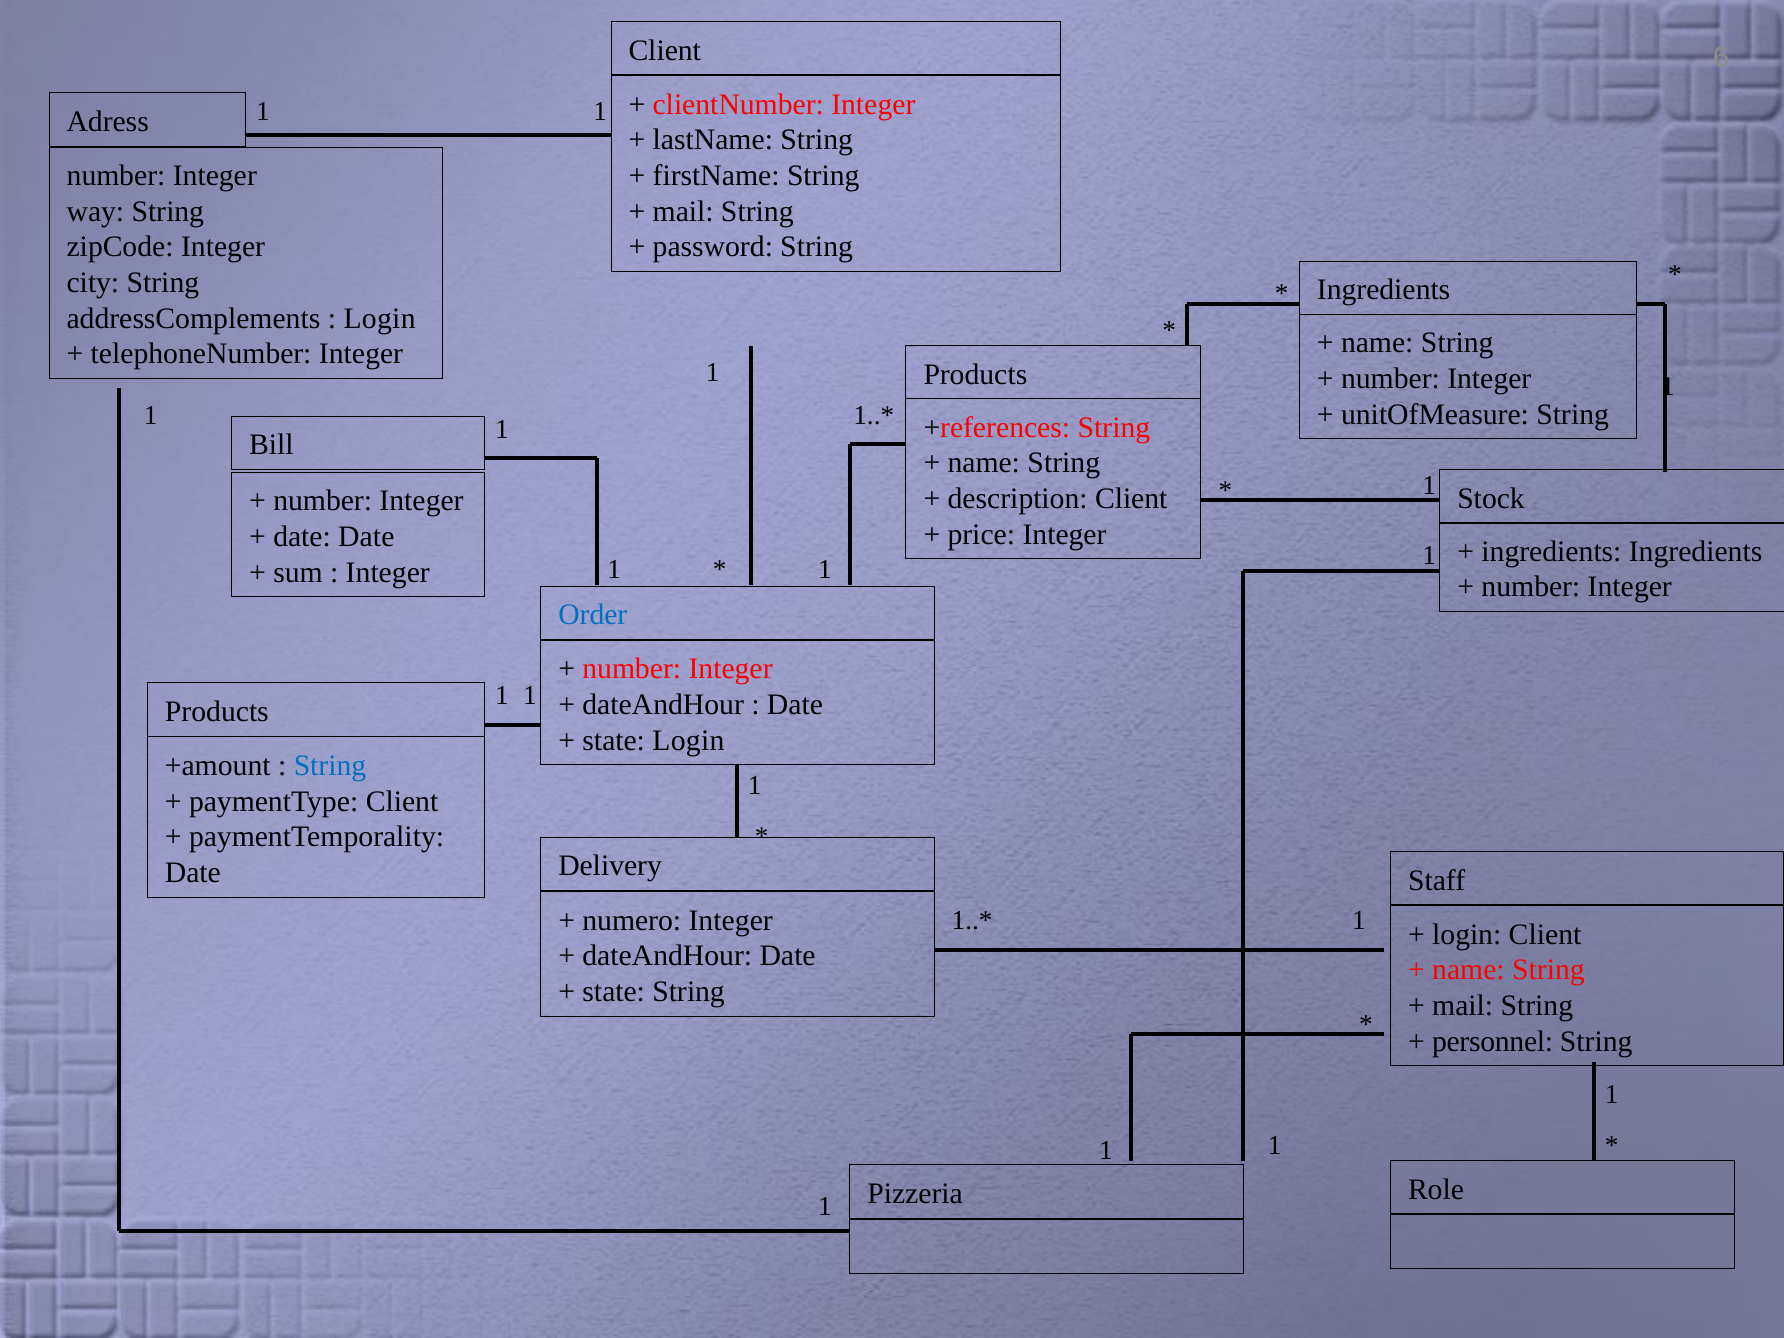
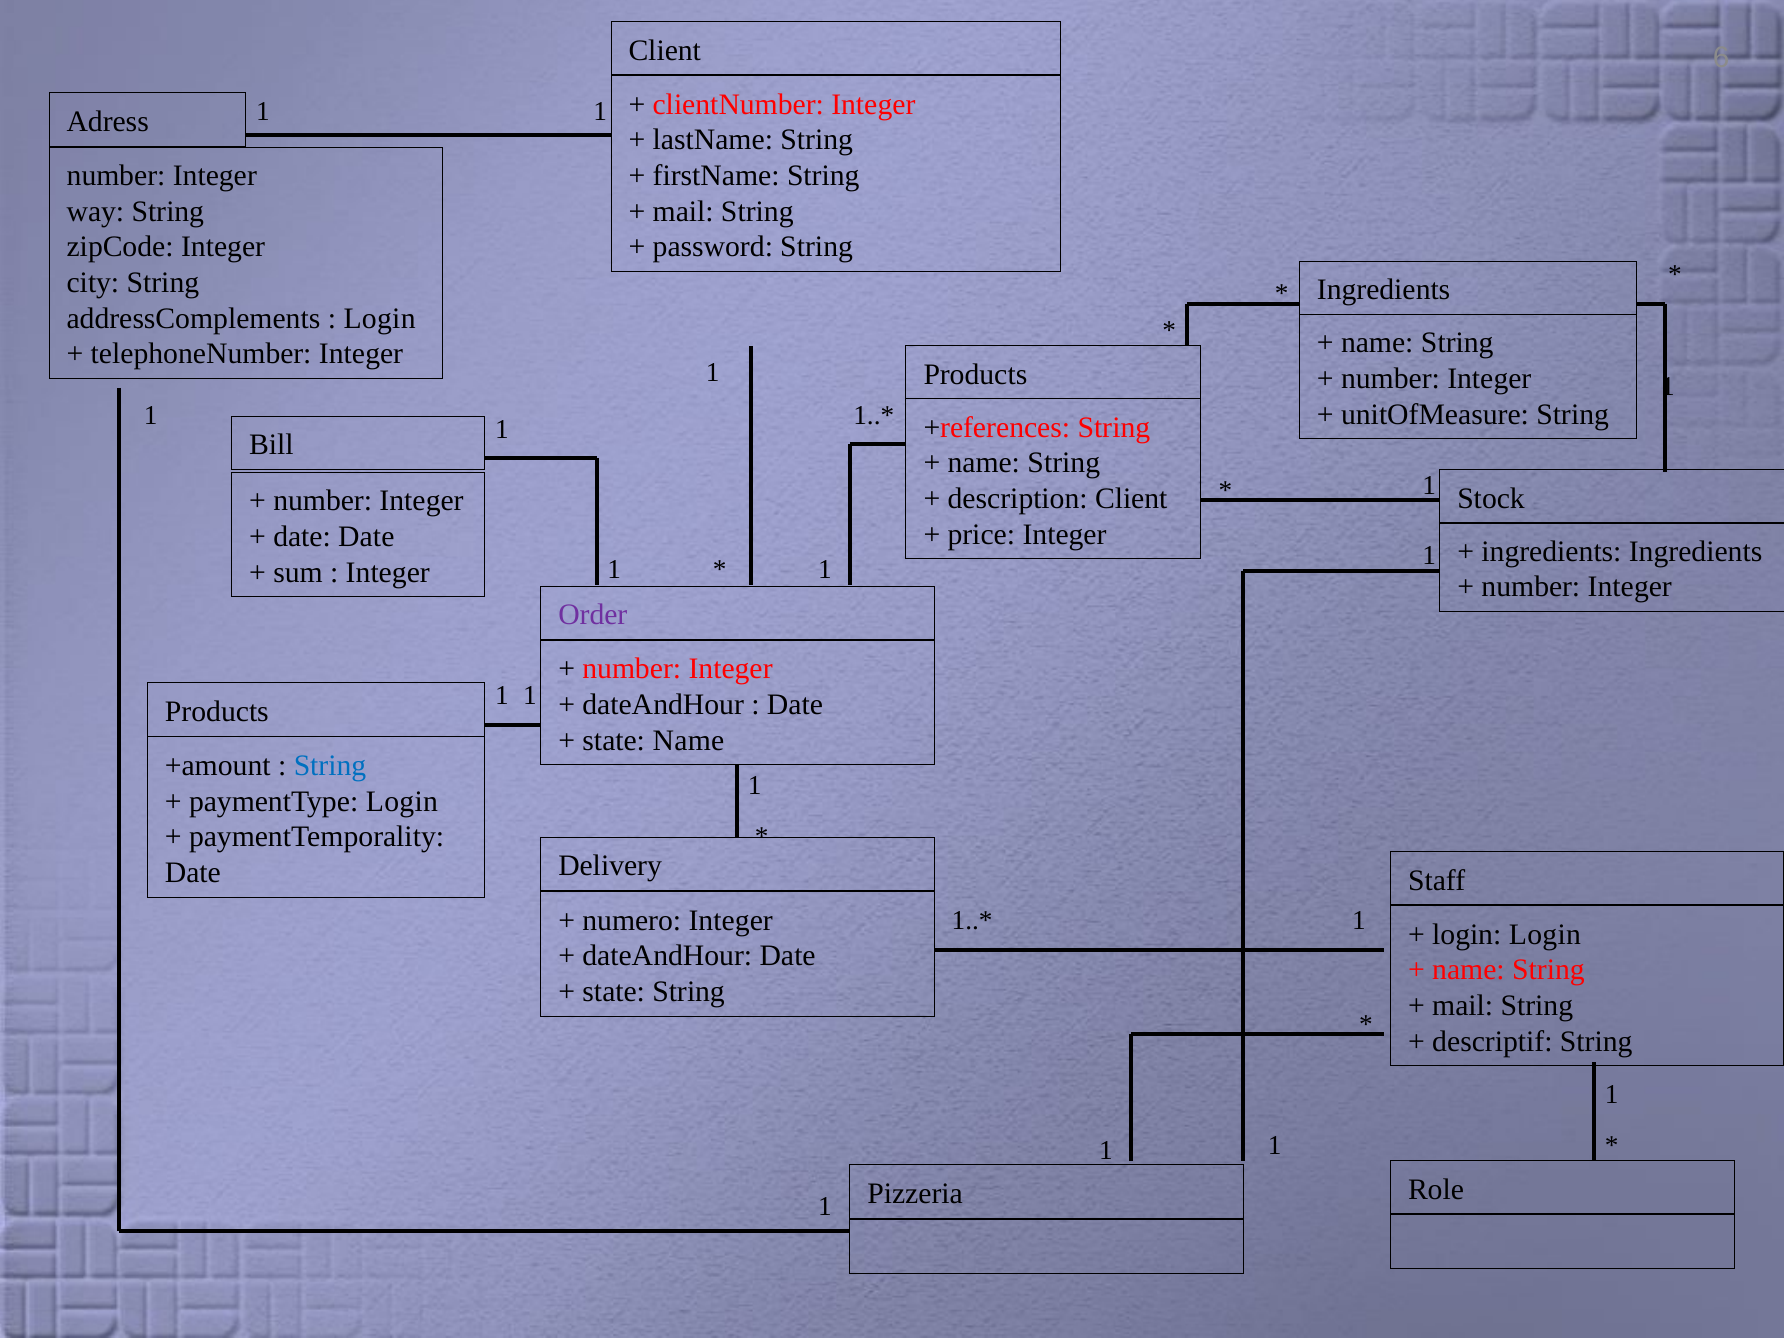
Order colour: blue -> purple (593, 615)
state Login: Login -> Name (688, 740)
paymentType Client: Client -> Login (402, 801)
login Client: Client -> Login (1545, 934)
personnel: personnel -> descriptif (1492, 1041)
